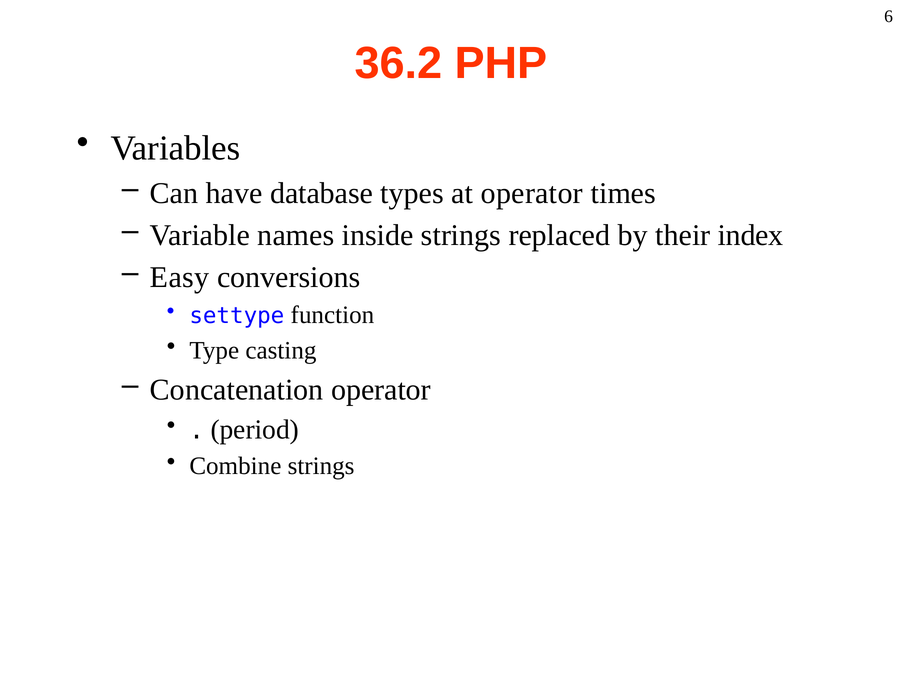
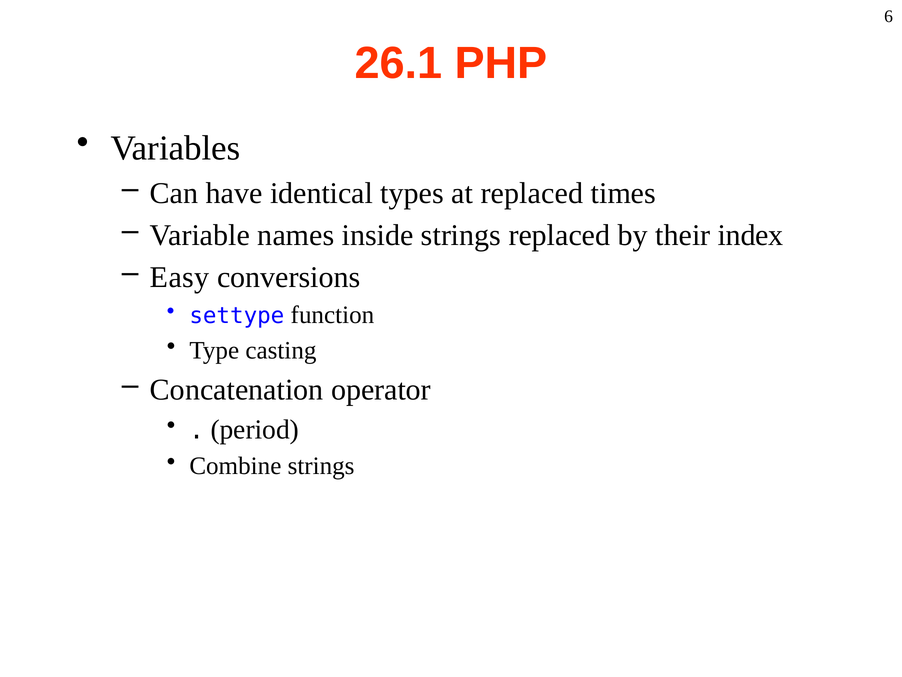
36.2: 36.2 -> 26.1 (398, 63)
database: database -> identical (322, 193)
at operator: operator -> replaced (532, 193)
